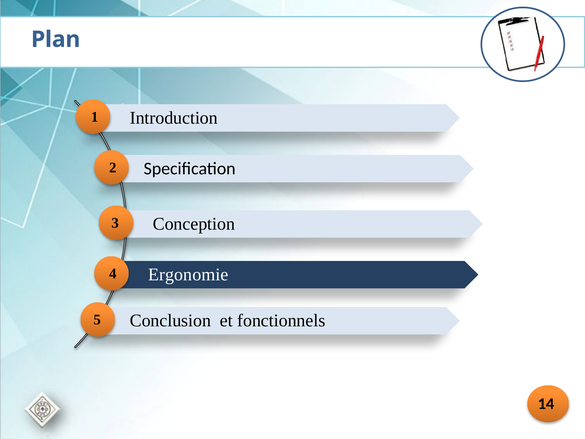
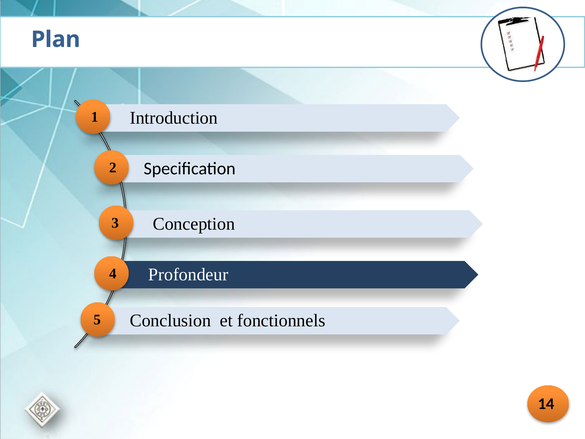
Ergonomie: Ergonomie -> Profondeur (188, 274)
